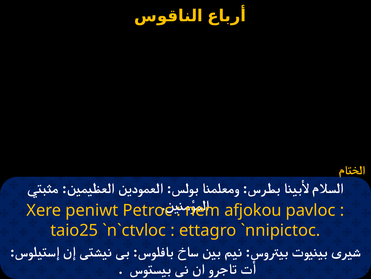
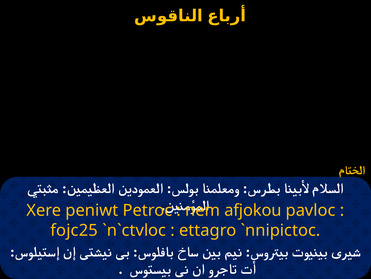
taio25: taio25 -> fojc25 (74, 230)
